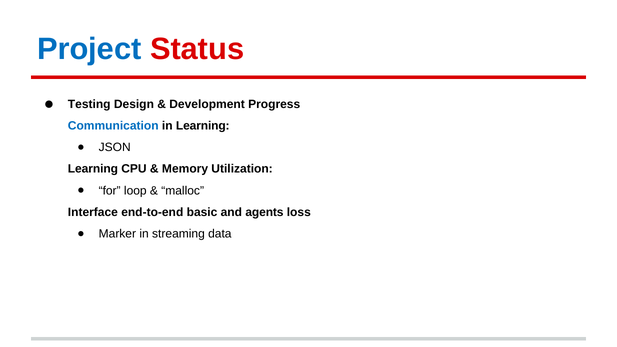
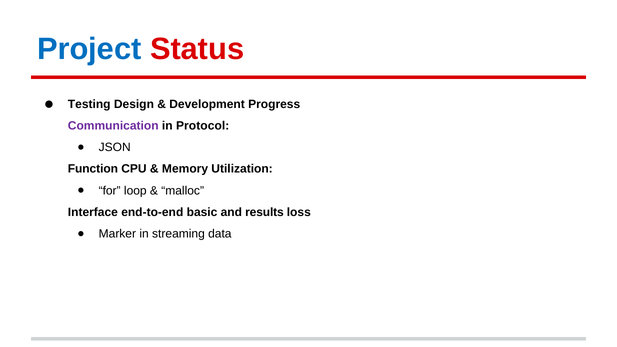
Communication colour: blue -> purple (113, 126)
in Learning: Learning -> Protocol (203, 126)
Learning: Learning -> Function (93, 169)
agents: agents -> results (264, 212)
